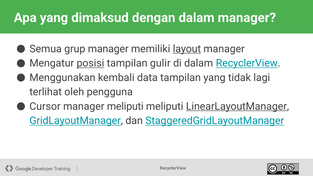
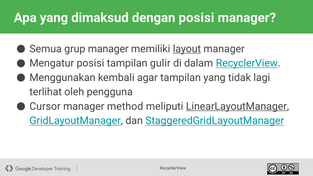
dengan dalam: dalam -> posisi (196, 18)
posisi underline: present -> none (90, 63)
data: data -> agar (147, 78)
manager meliputi: meliputi -> method (125, 106)
